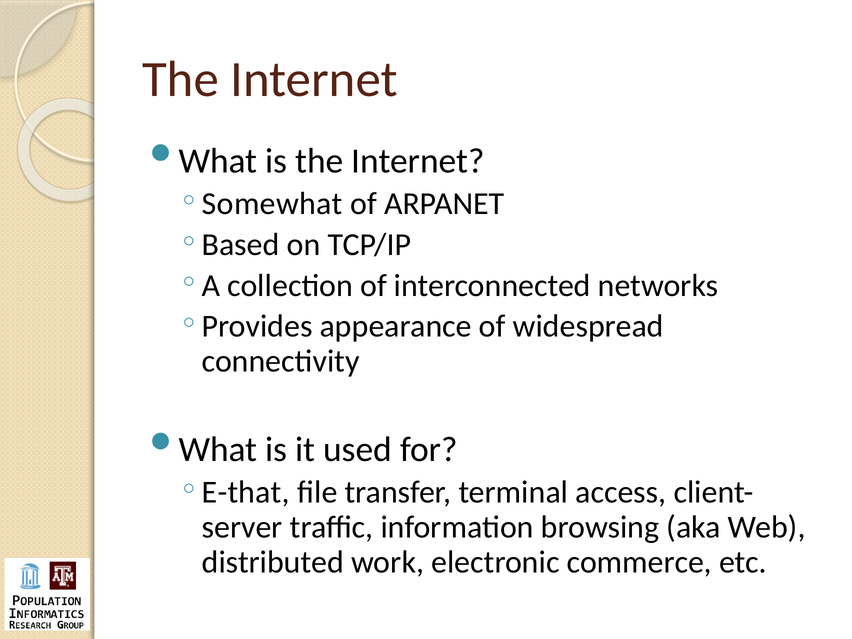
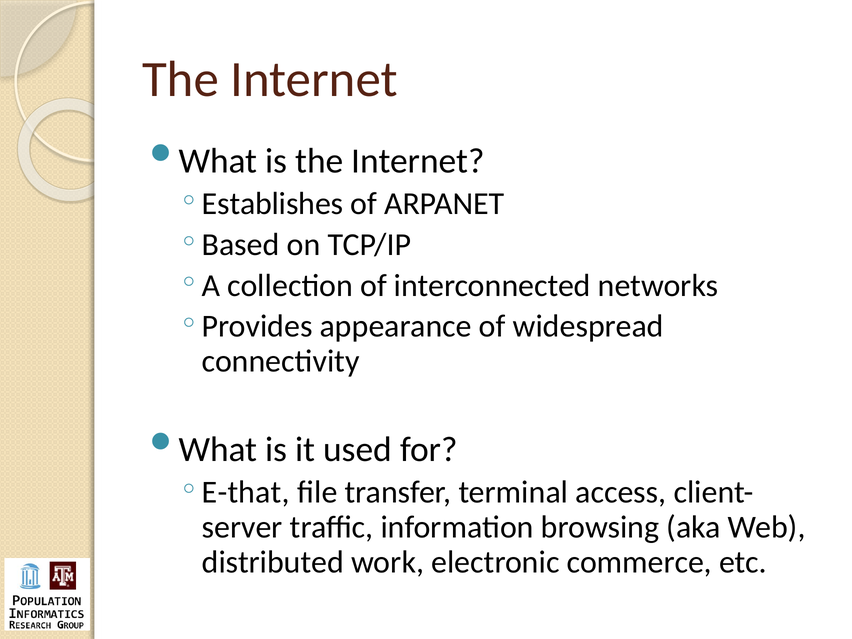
Somewhat: Somewhat -> Establishes (273, 204)
